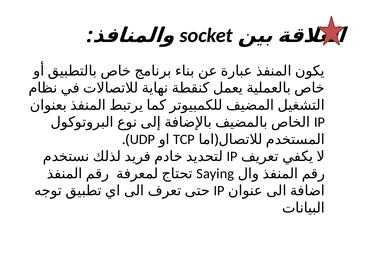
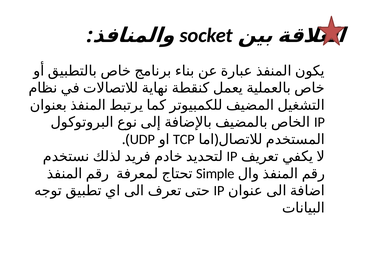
Saying: Saying -> Simple (215, 173)
